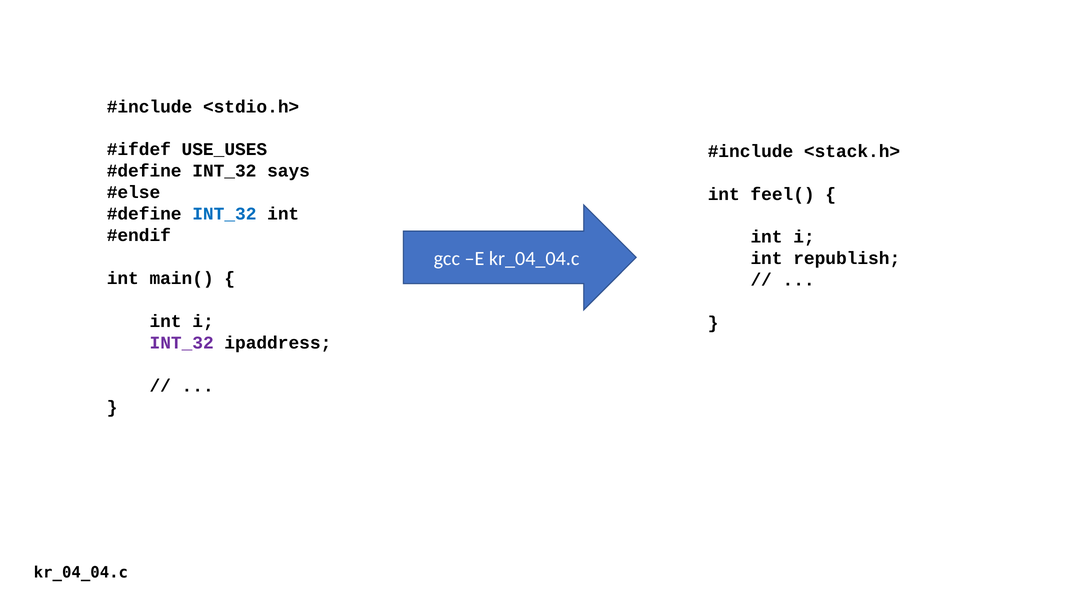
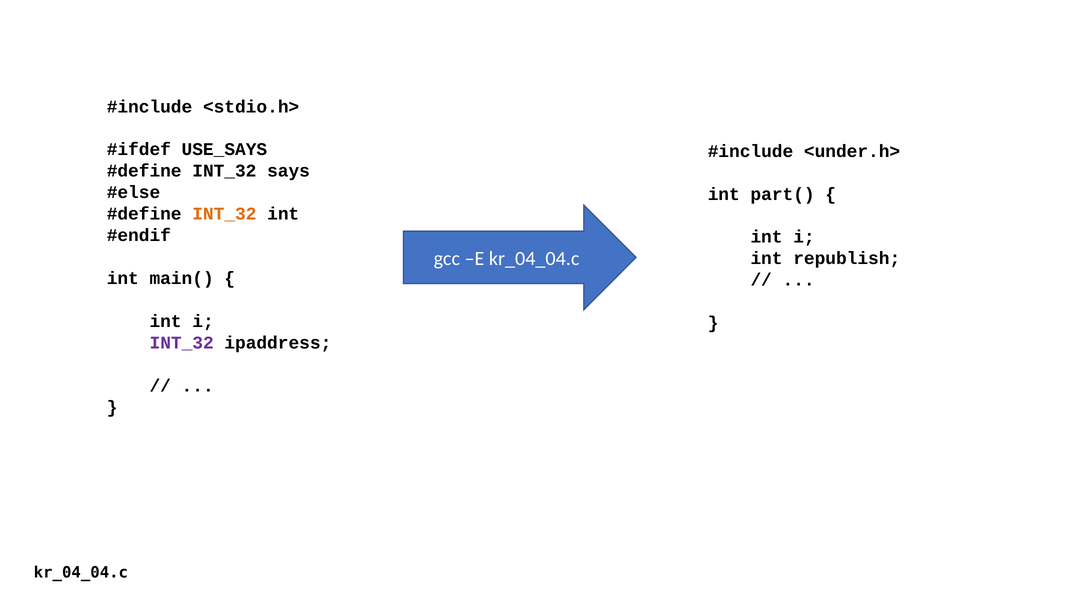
USE_USES: USE_USES -> USE_SAYS (224, 149)
<stack.h>: <stack.h> -> <under.h> (852, 151)
feel(: feel( -> part( (783, 194)
INT_32 colour: blue -> orange (224, 214)
